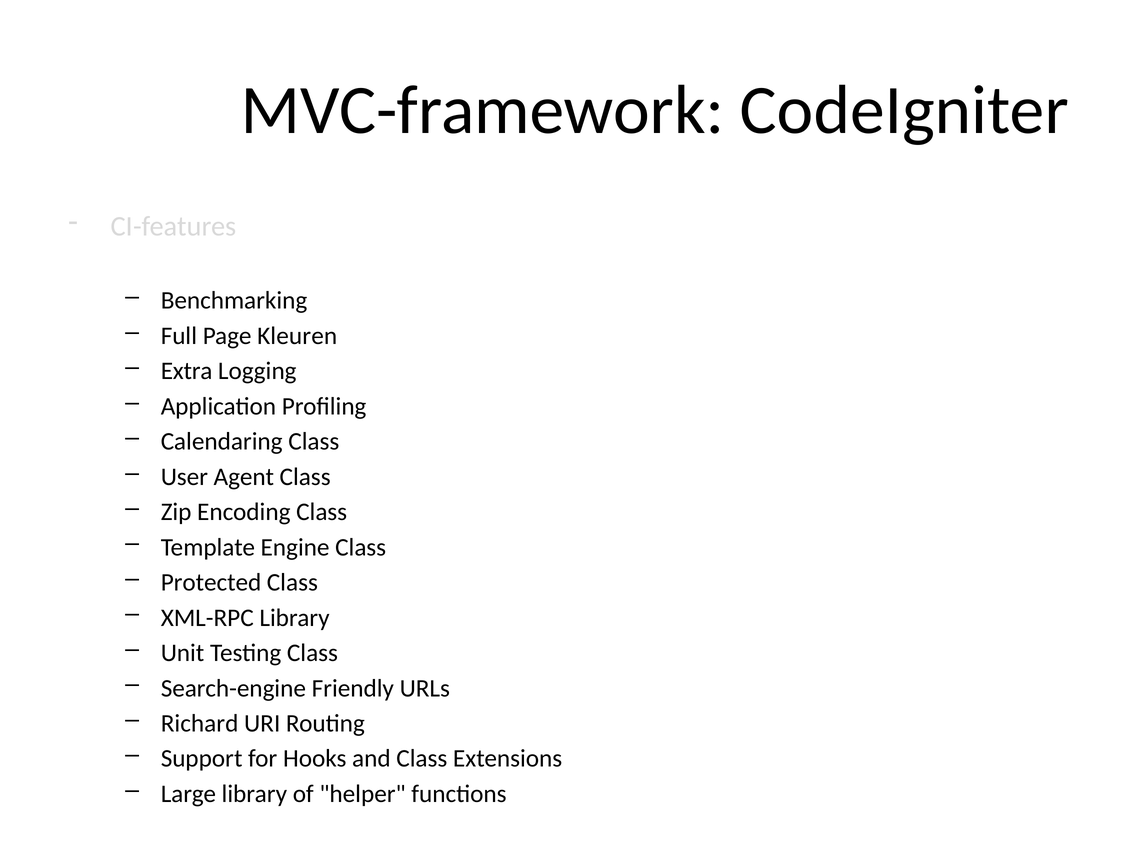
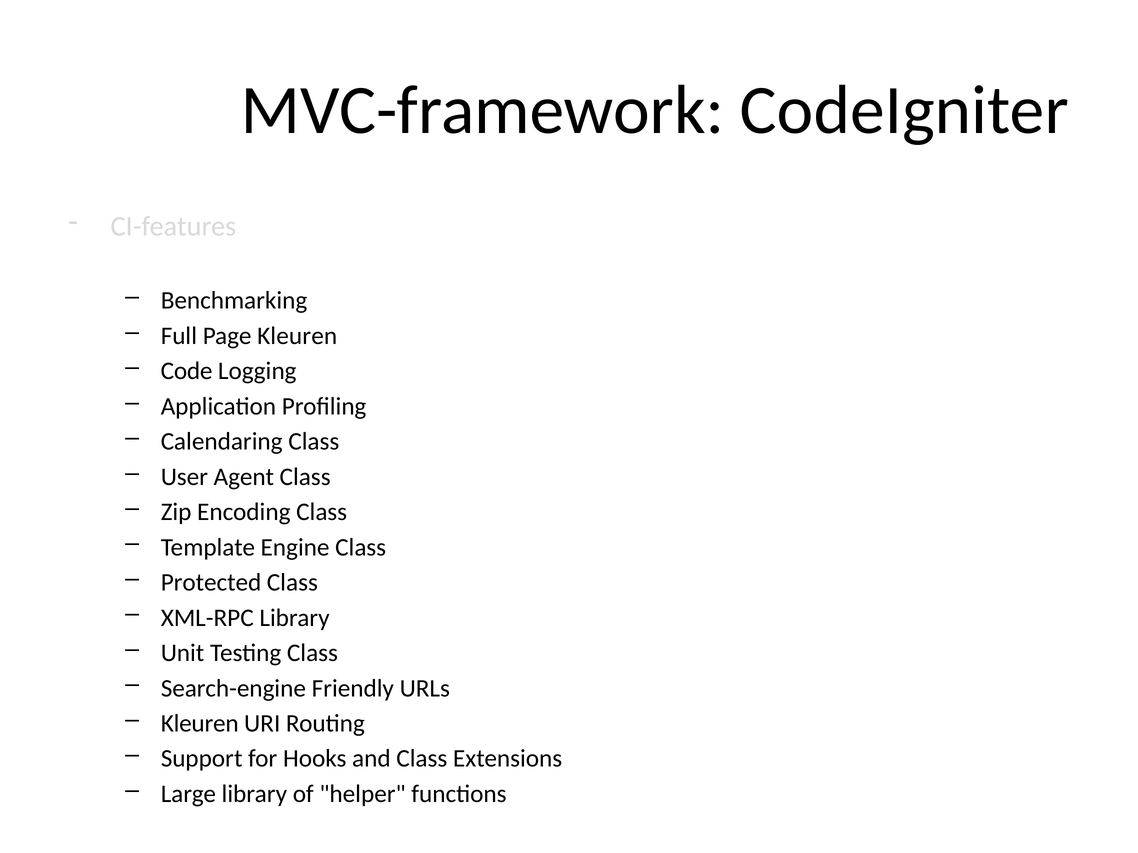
Extra: Extra -> Code (187, 371)
Richard: Richard -> Kleuren (200, 724)
